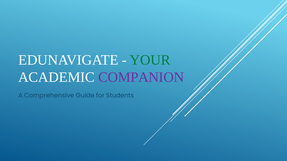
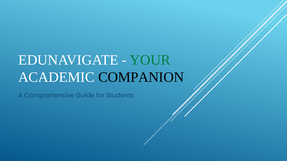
COMPANION colour: purple -> black (141, 77)
